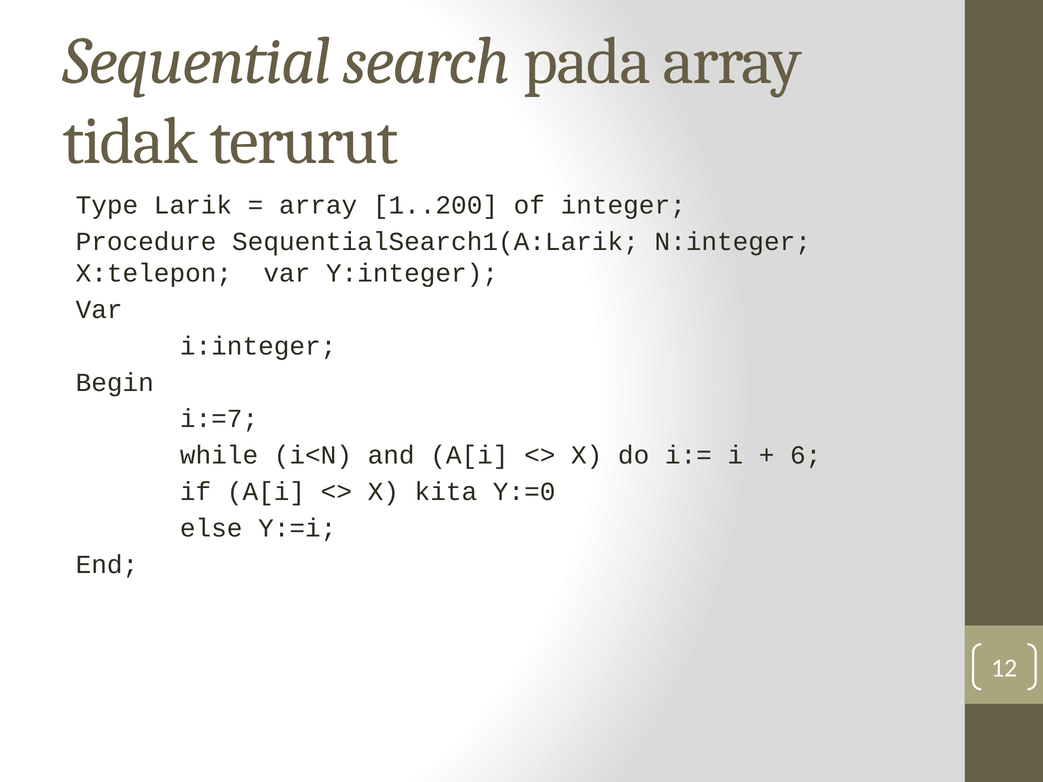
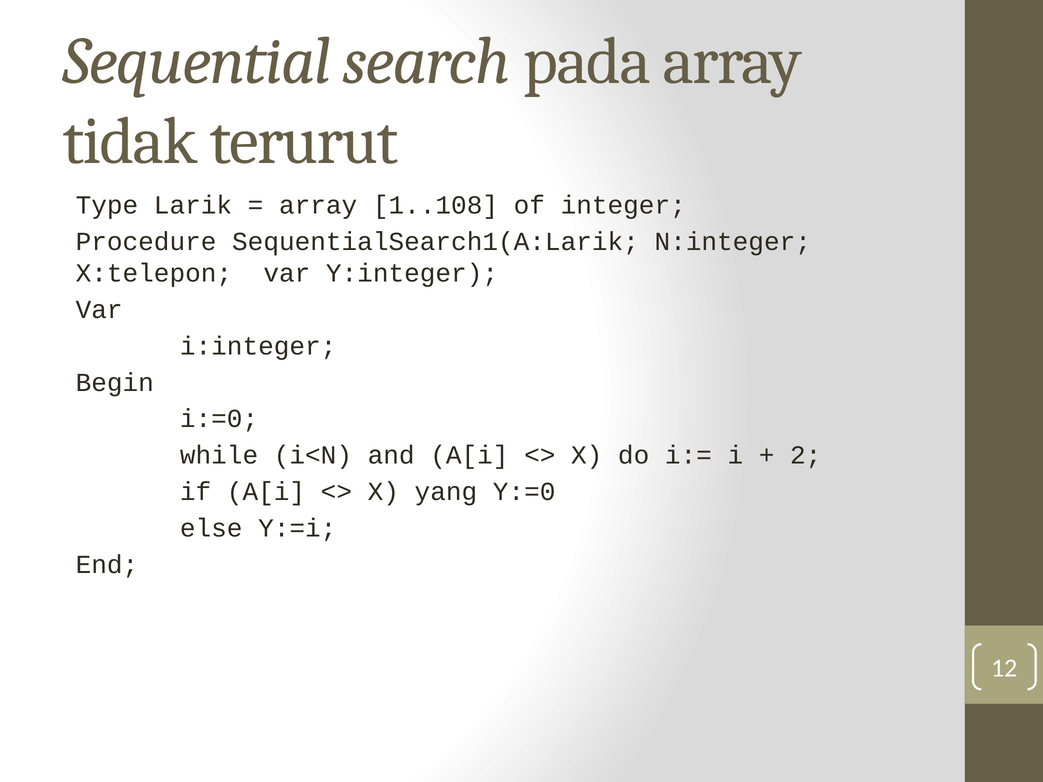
1..200: 1..200 -> 1..108 (435, 205)
i:=7: i:=7 -> i:=0 (219, 419)
6: 6 -> 2 (806, 456)
kita: kita -> yang (446, 492)
